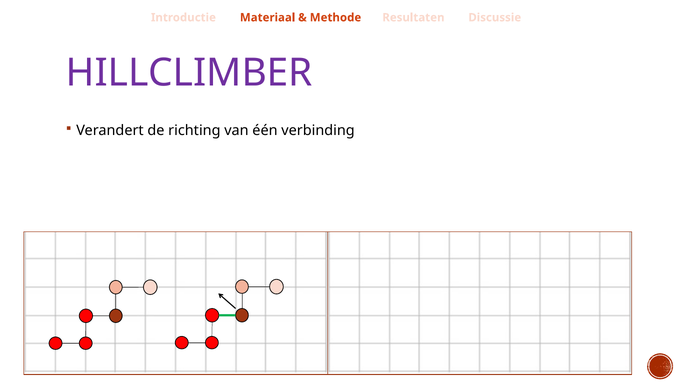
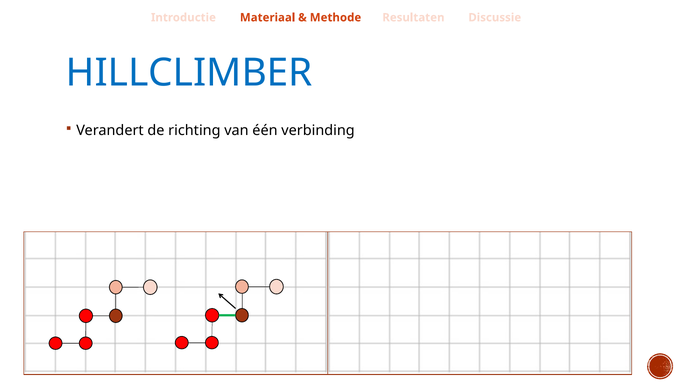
HILLCLIMBER colour: purple -> blue (189, 73)
